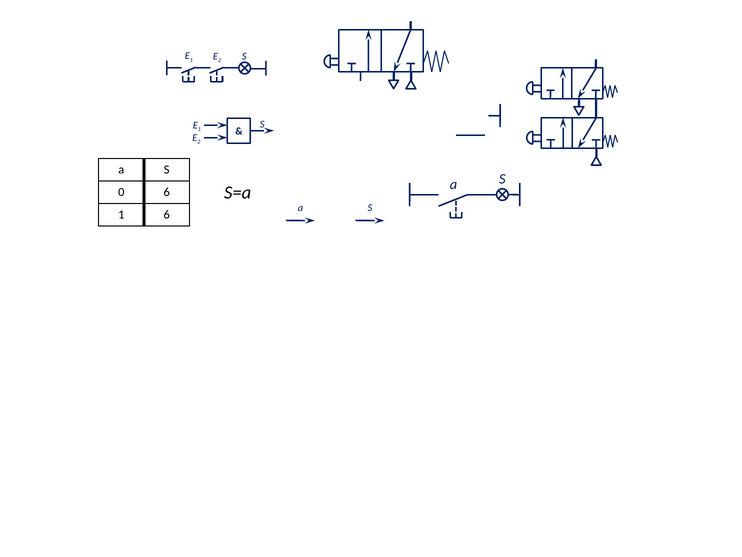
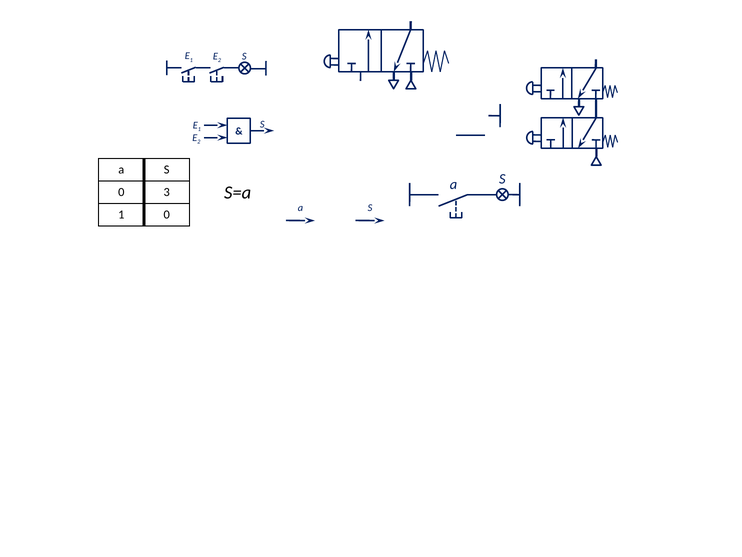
0 6: 6 -> 3 (167, 192)
1 6: 6 -> 0 (167, 215)
